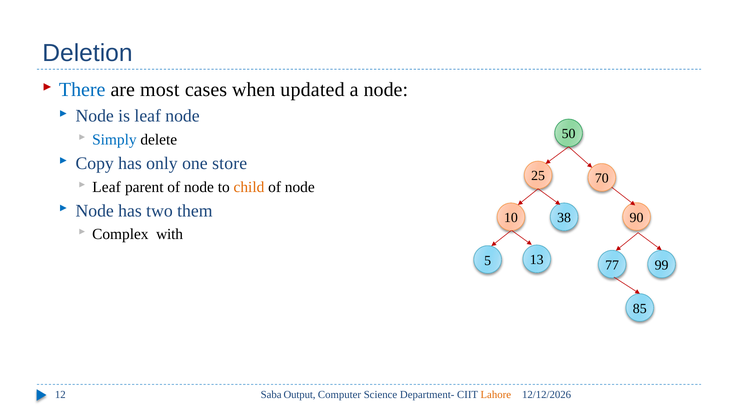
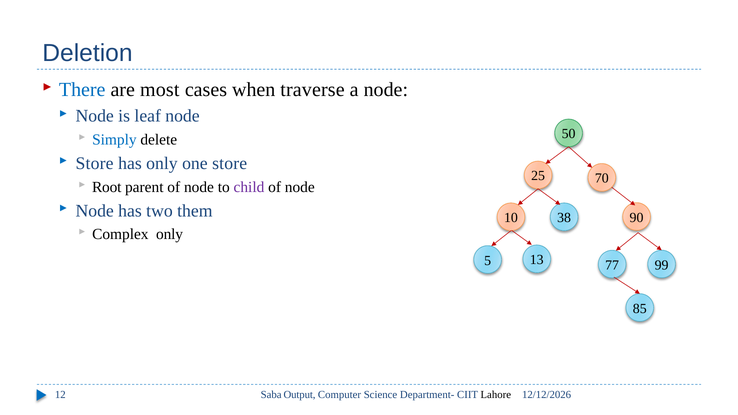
updated: updated -> traverse (312, 90)
Copy: Copy -> Store (95, 164)
Leaf: Leaf -> Root (107, 187)
child colour: orange -> purple (249, 187)
Complex with: with -> only (170, 234)
Lahore colour: orange -> black (496, 395)
